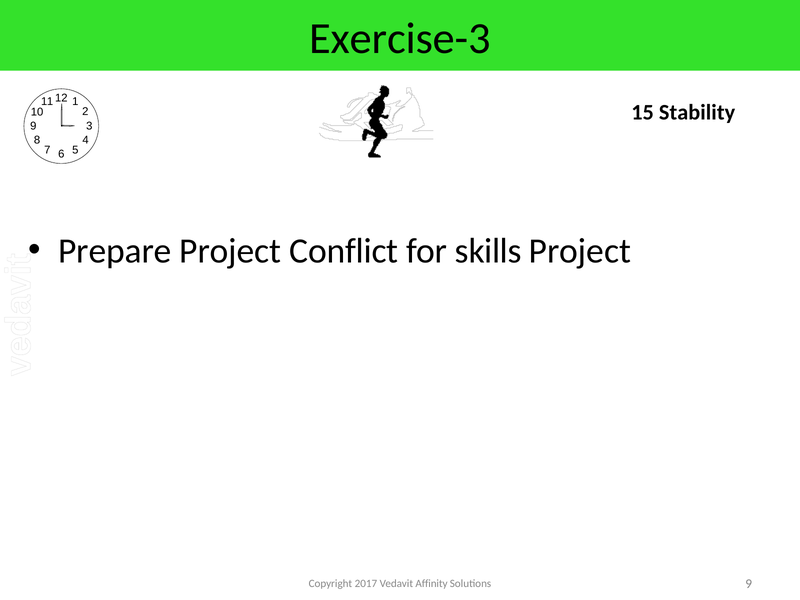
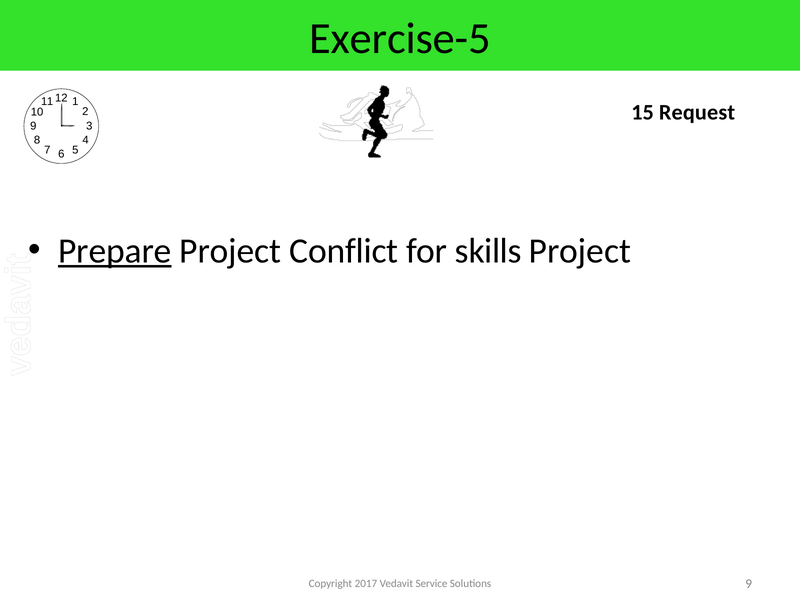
Exercise-3: Exercise-3 -> Exercise-5 (400, 38)
Stability: Stability -> Request (697, 112)
Prepare underline: none -> present (115, 251)
Affinity: Affinity -> Service (431, 584)
